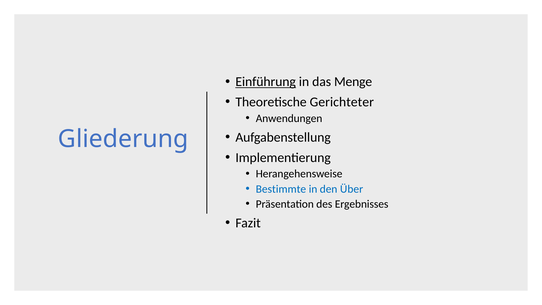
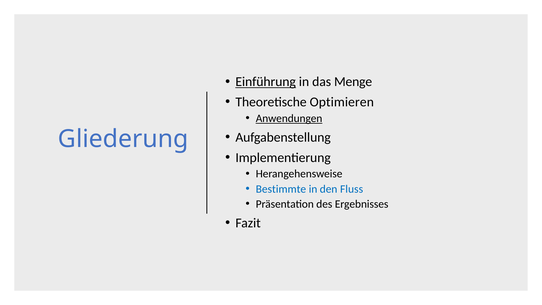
Gerichteter: Gerichteter -> Optimieren (342, 102)
Anwendungen underline: none -> present (289, 118)
Über: Über -> Fluss (352, 189)
